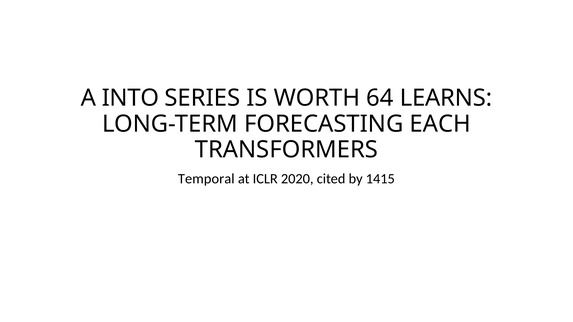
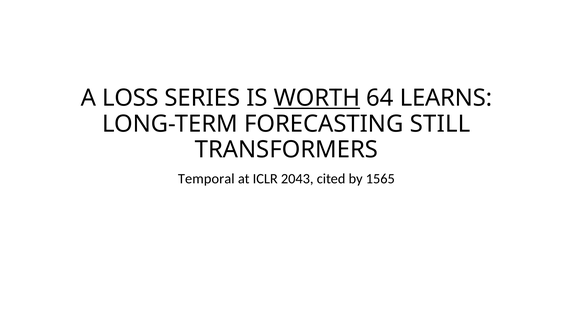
INTO: INTO -> LOSS (130, 98)
WORTH underline: none -> present (317, 98)
EACH: EACH -> STILL (440, 124)
2020: 2020 -> 2043 (297, 179)
1415: 1415 -> 1565 (380, 179)
